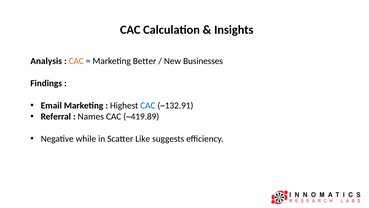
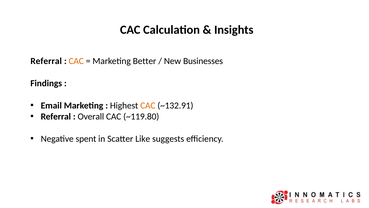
Analysis: Analysis -> Referral (46, 61)
CAC colour: blue -> orange (148, 105)
Names: Names -> Overall (91, 116)
~419.89: ~419.89 -> ~119.80 (141, 116)
while: while -> spent (86, 138)
